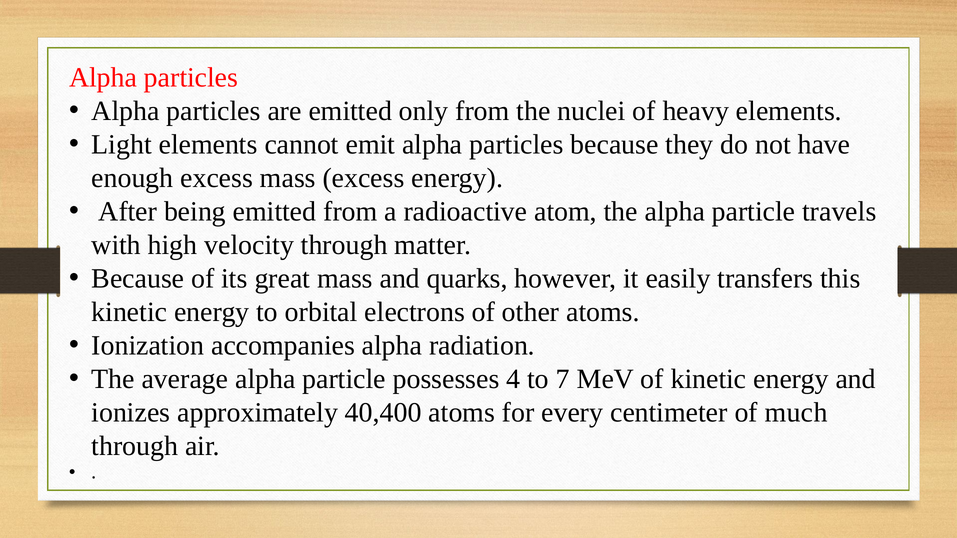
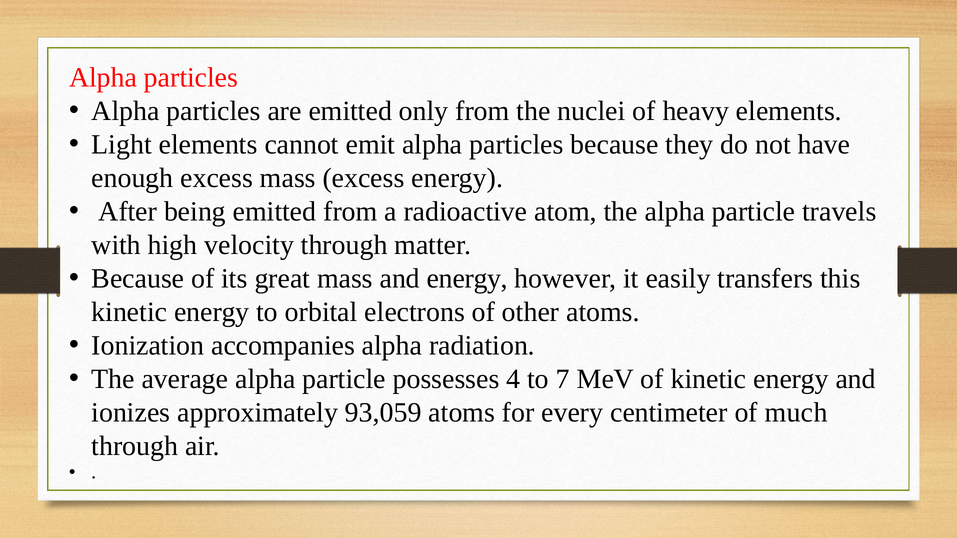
and quarks: quarks -> energy (467, 279)
40,400: 40,400 -> 93,059 (383, 413)
